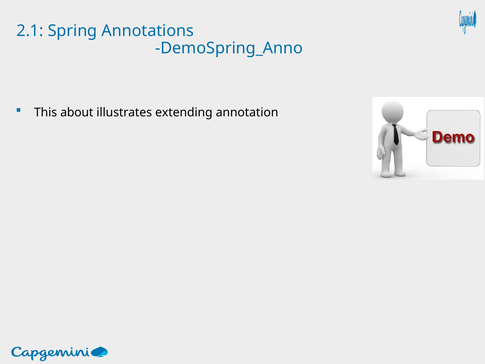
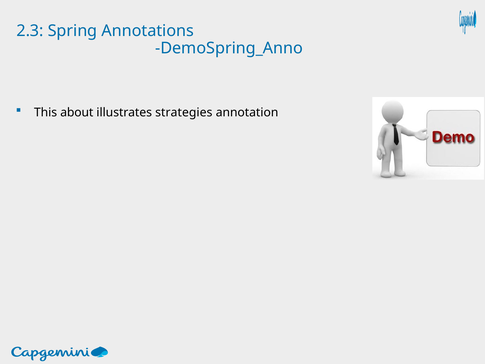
2.1: 2.1 -> 2.3 (30, 31)
extending: extending -> strategies (184, 112)
